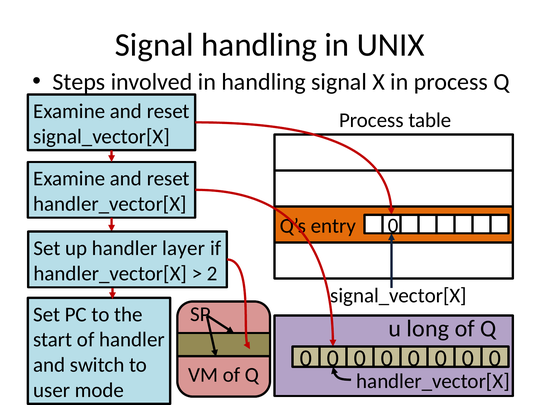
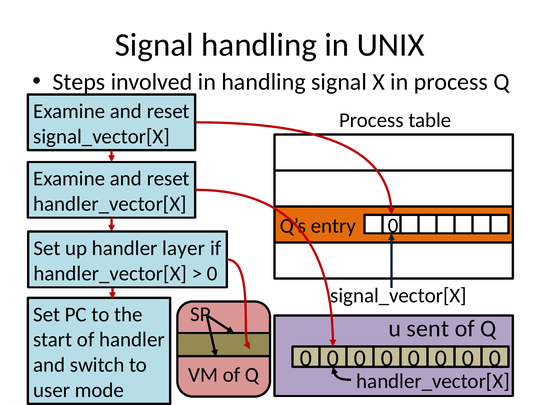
2: 2 -> 0 (212, 274)
long: long -> sent (428, 329)
